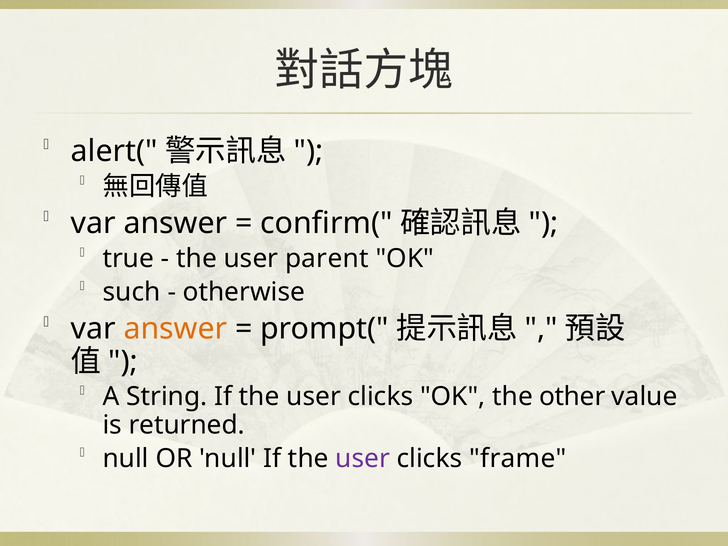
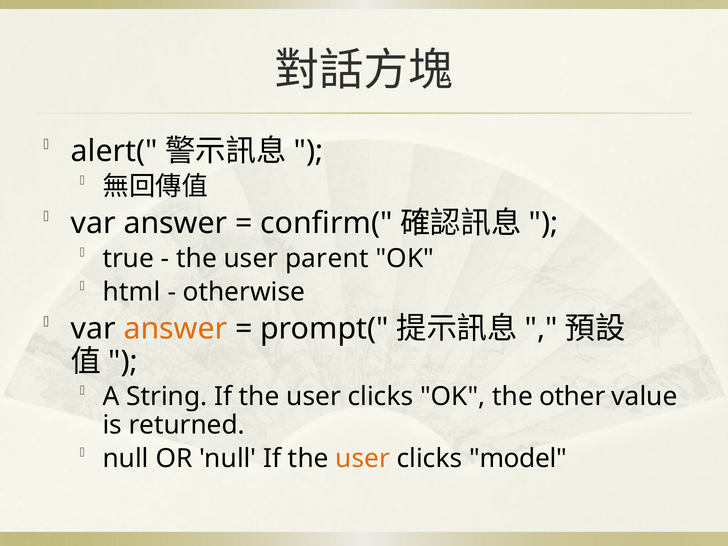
such: such -> html (132, 292)
user colour: purple -> orange (363, 459)
frame: frame -> model (518, 459)
